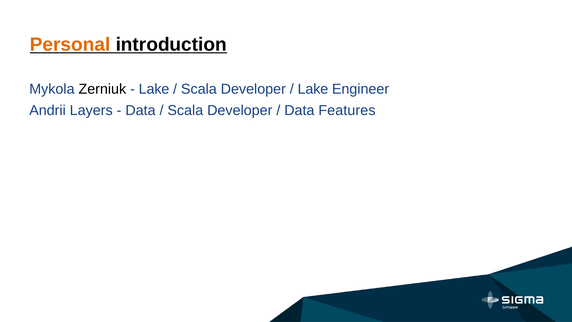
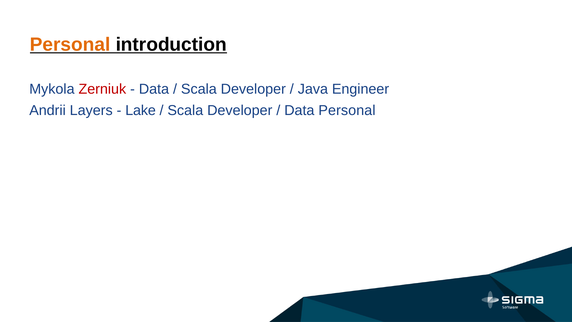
Zerniuk colour: black -> red (102, 89)
Lake: Lake -> Data (154, 89)
Lake: Lake -> Java (313, 89)
Data: Data -> Lake (141, 111)
Data Features: Features -> Personal (347, 111)
